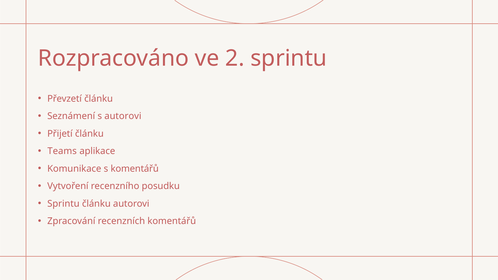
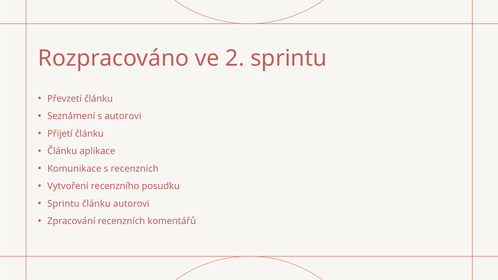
Teams: Teams -> Článku (62, 151)
s komentářů: komentářů -> recenzních (135, 169)
